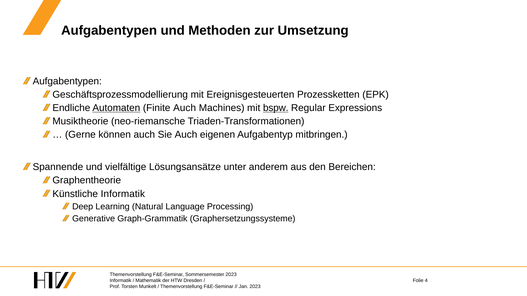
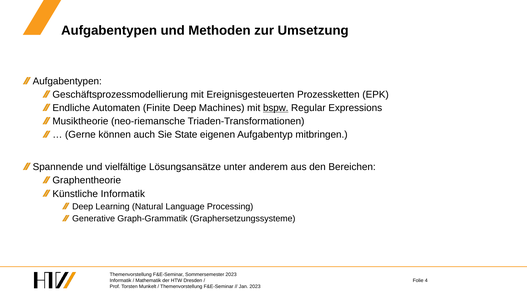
Automaten underline: present -> none (116, 108)
Finite Auch: Auch -> Deep (185, 108)
Sie Auch: Auch -> State (186, 135)
